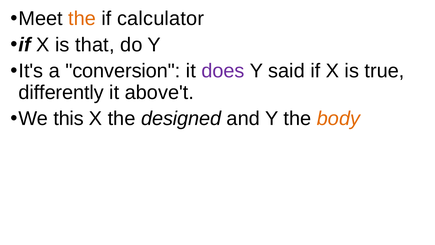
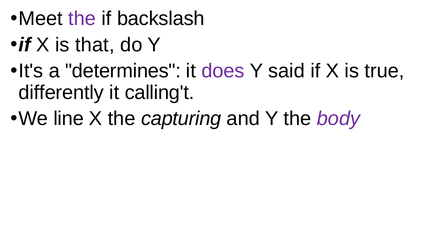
the colour: orange -> purple (82, 19)
calculator: calculator -> backslash (161, 19)
conversion: conversion -> determines (123, 71)
above't: above't -> calling't (159, 92)
this: this -> line (69, 118)
designed: designed -> capturing (181, 118)
body colour: orange -> purple (338, 118)
